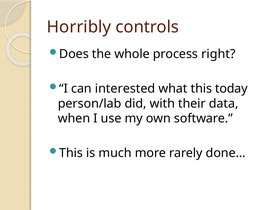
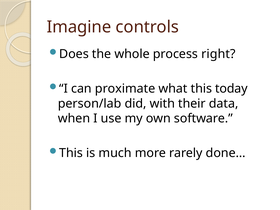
Horribly: Horribly -> Imagine (79, 27)
interested: interested -> proximate (125, 89)
